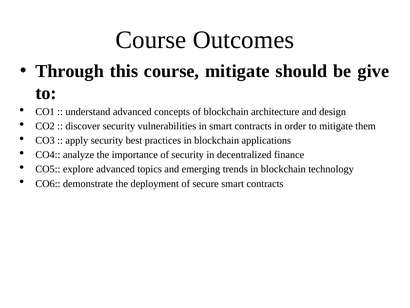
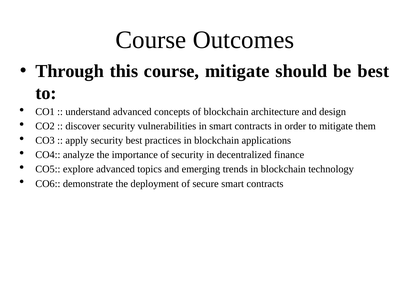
be give: give -> best (373, 71)
